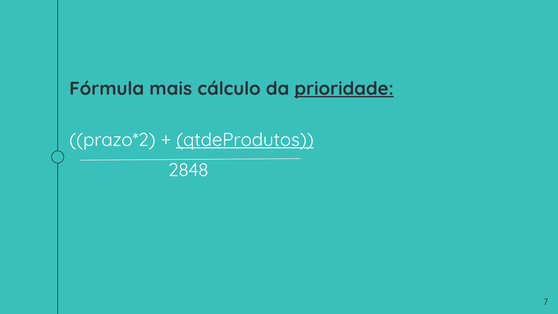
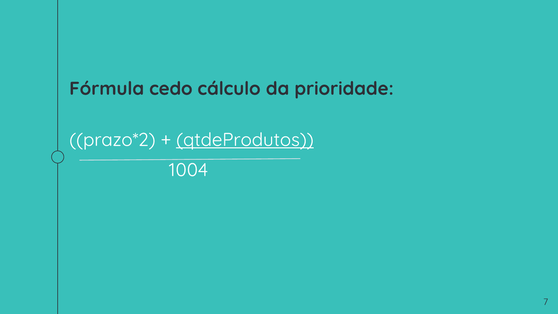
mais: mais -> cedo (171, 89)
prioridade underline: present -> none (344, 89)
2848: 2848 -> 1004 (188, 170)
